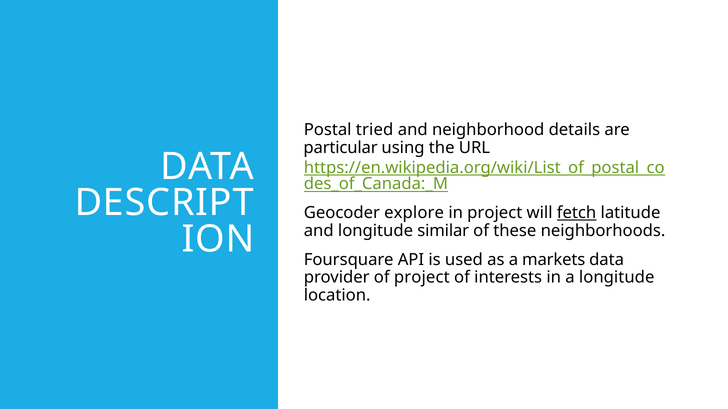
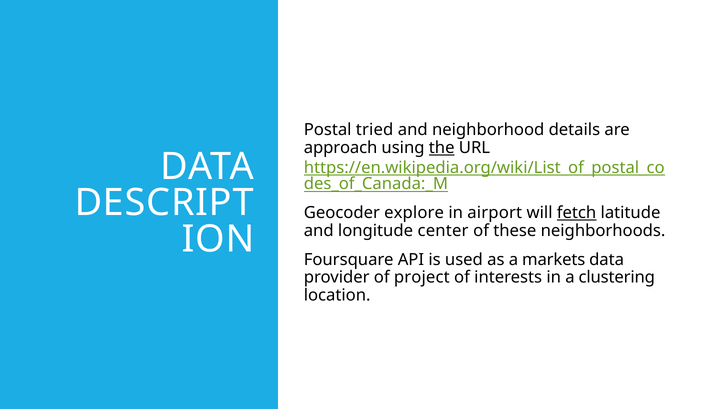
particular: particular -> approach (341, 148)
the underline: none -> present (442, 148)
in project: project -> airport (495, 213)
similar: similar -> center (443, 231)
a longitude: longitude -> clustering (617, 278)
